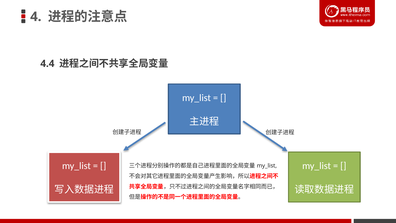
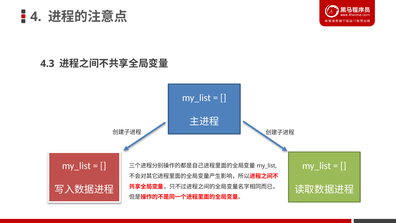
4.4: 4.4 -> 4.3 (47, 64)
